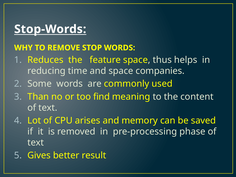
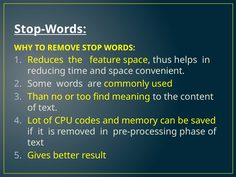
companies: companies -> convenient (160, 71)
arises: arises -> codes (88, 121)
